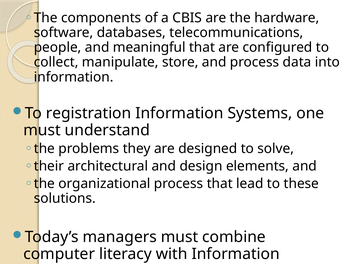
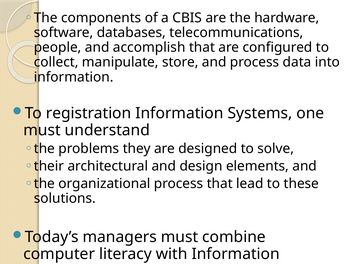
meaningful: meaningful -> accomplish (149, 47)
